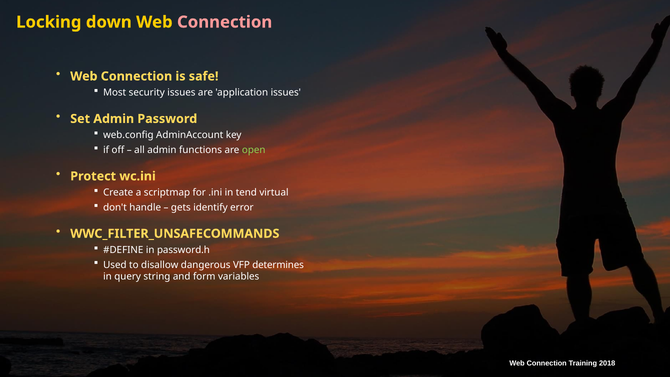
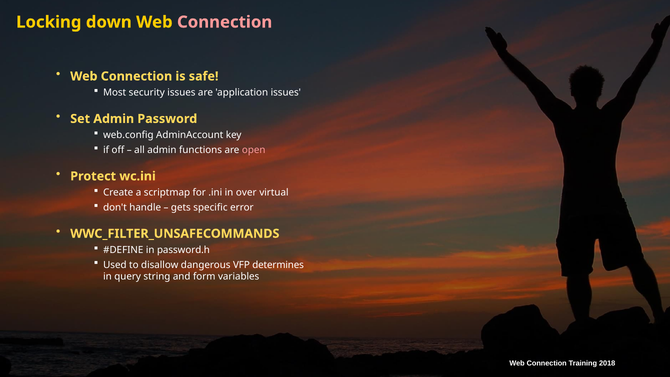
open colour: light green -> pink (254, 150)
tend: tend -> over (246, 193)
identify: identify -> specific (210, 207)
